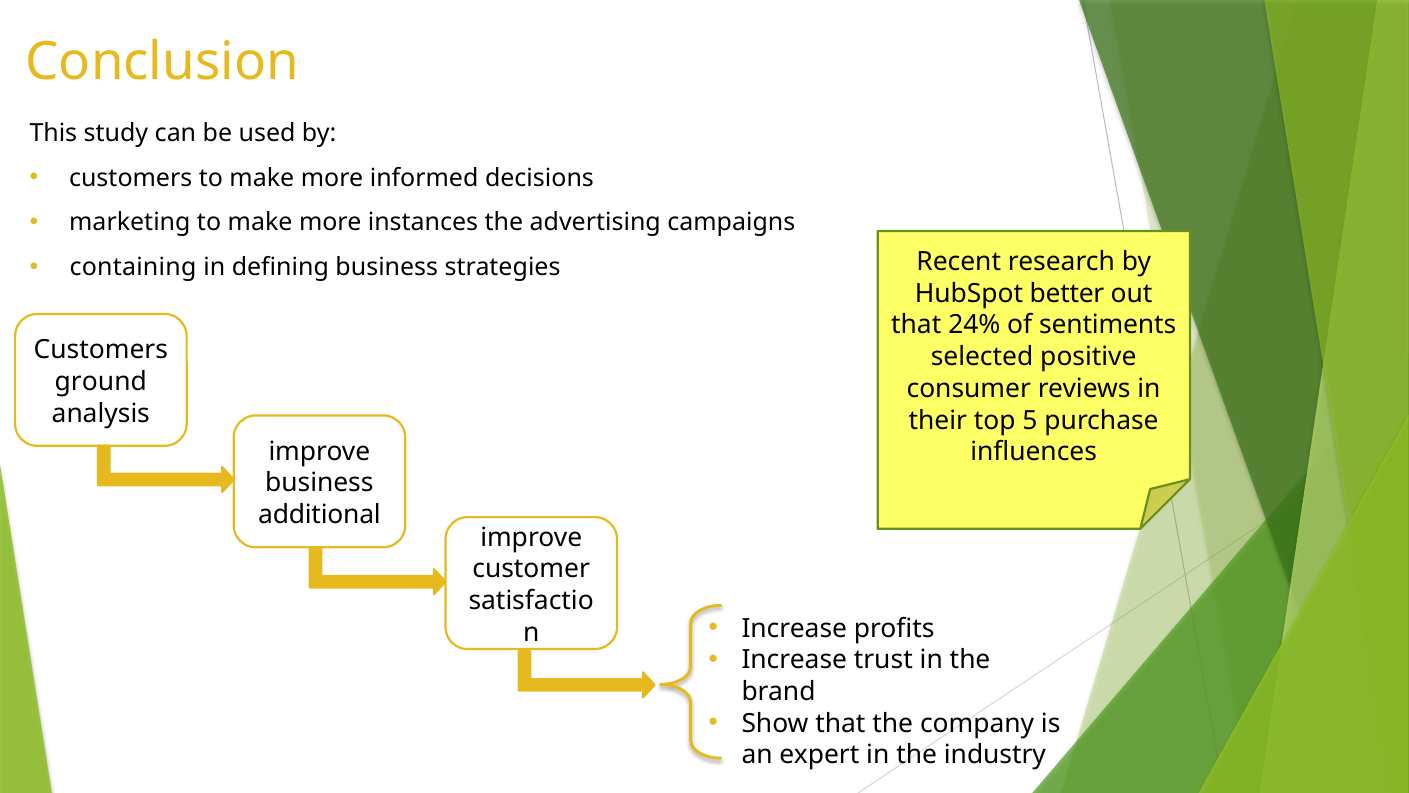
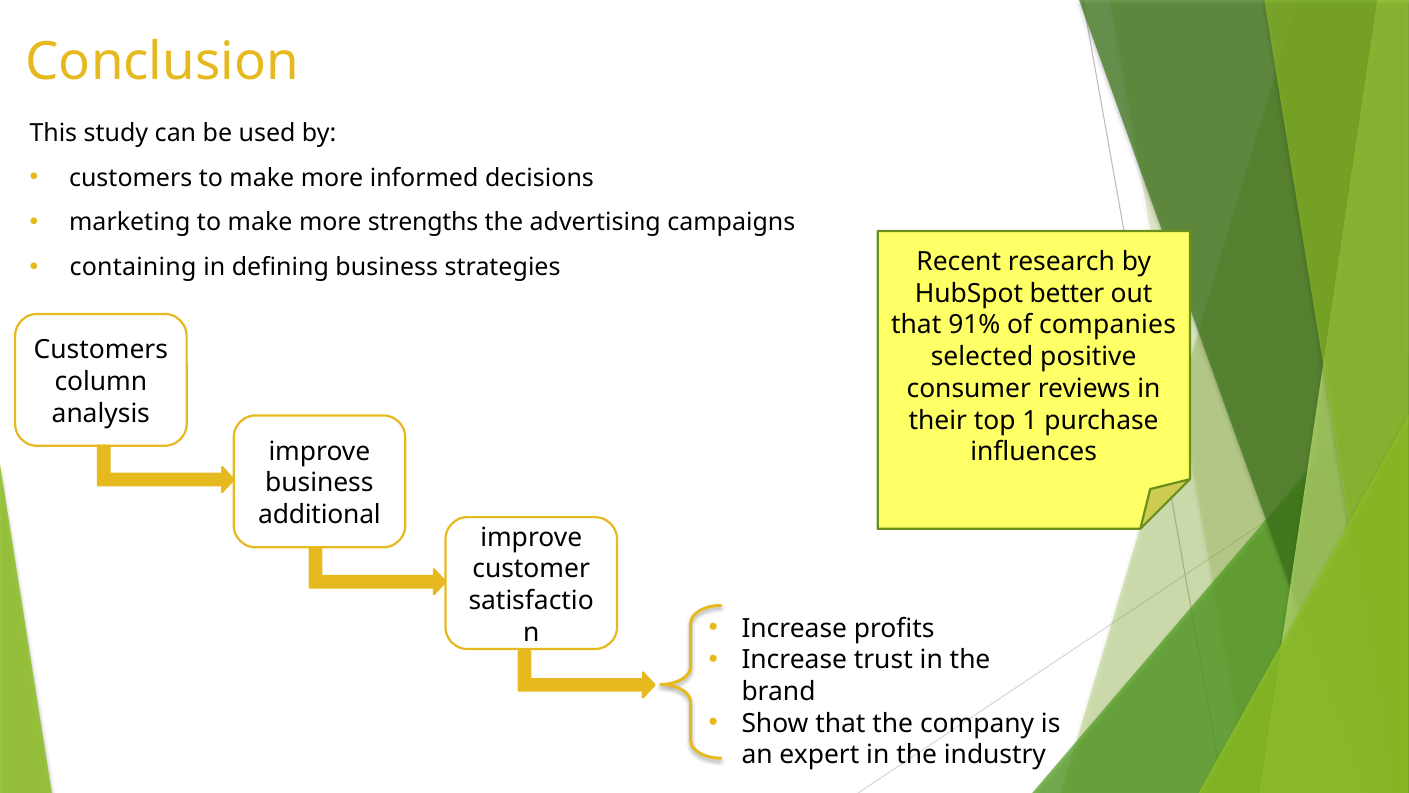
instances: instances -> strengths (423, 222)
24%: 24% -> 91% (974, 325)
sentiments: sentiments -> companies (1107, 325)
ground: ground -> column (101, 381)
5: 5 -> 1 (1030, 420)
